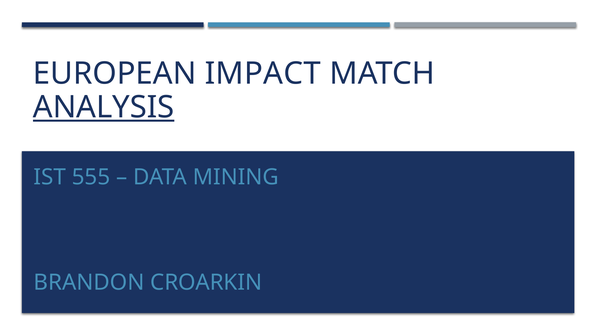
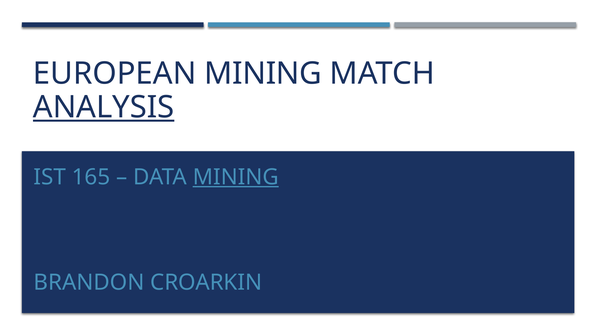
EUROPEAN IMPACT: IMPACT -> MINING (263, 74)
555: 555 -> 165 (91, 177)
MINING underline: none -> present (236, 177)
